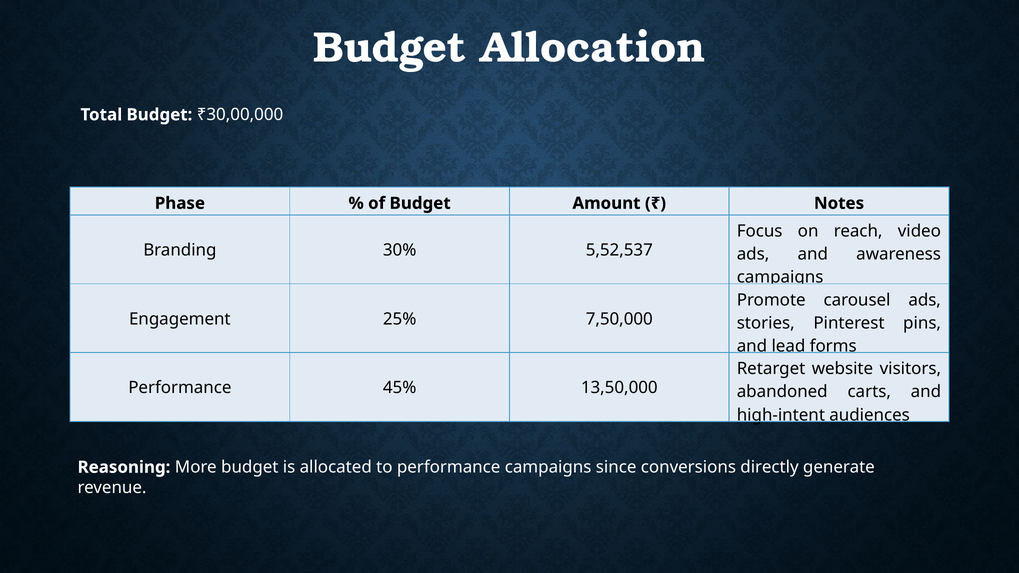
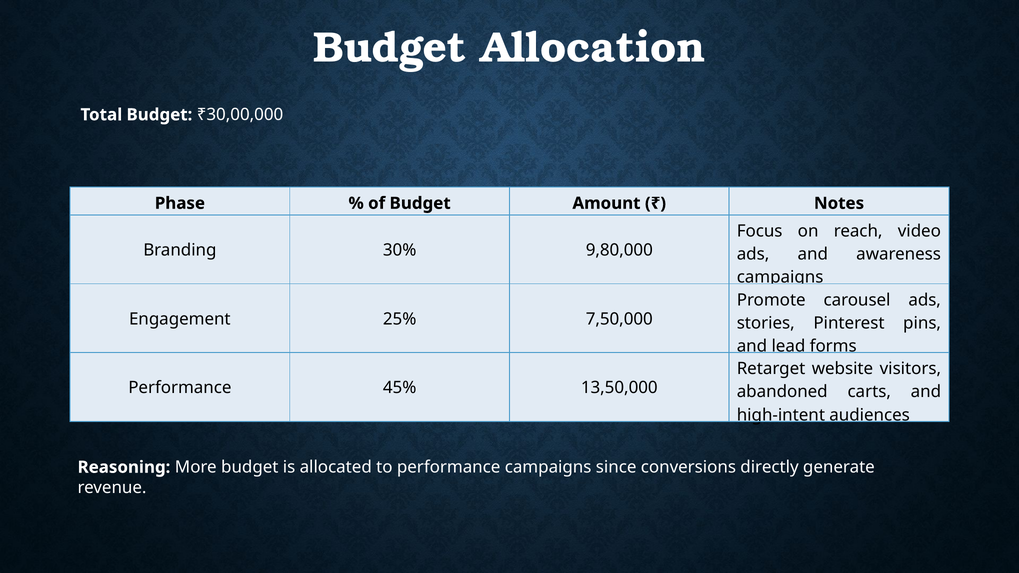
5,52,537: 5,52,537 -> 9,80,000 (619, 250)
